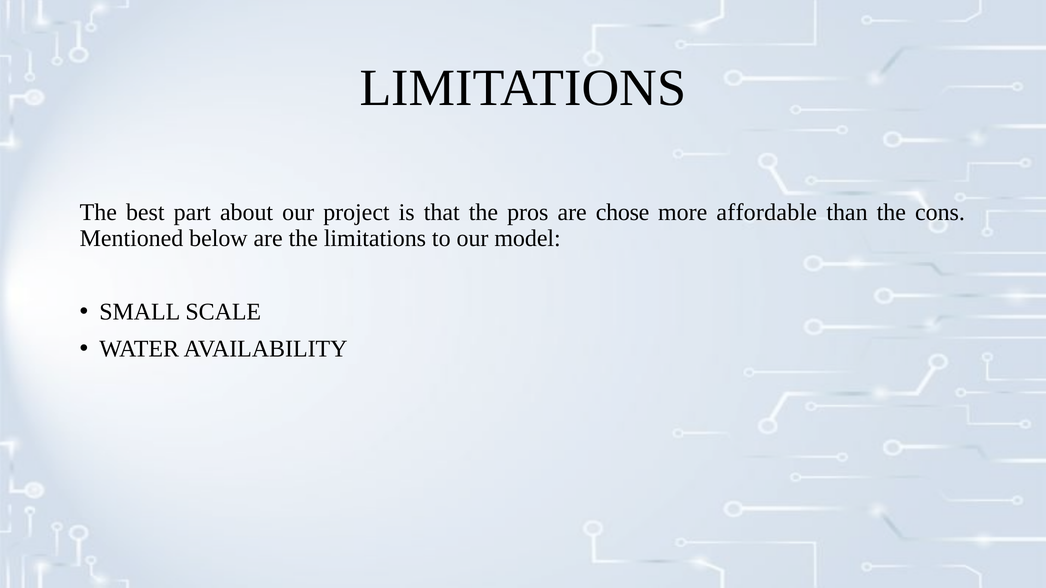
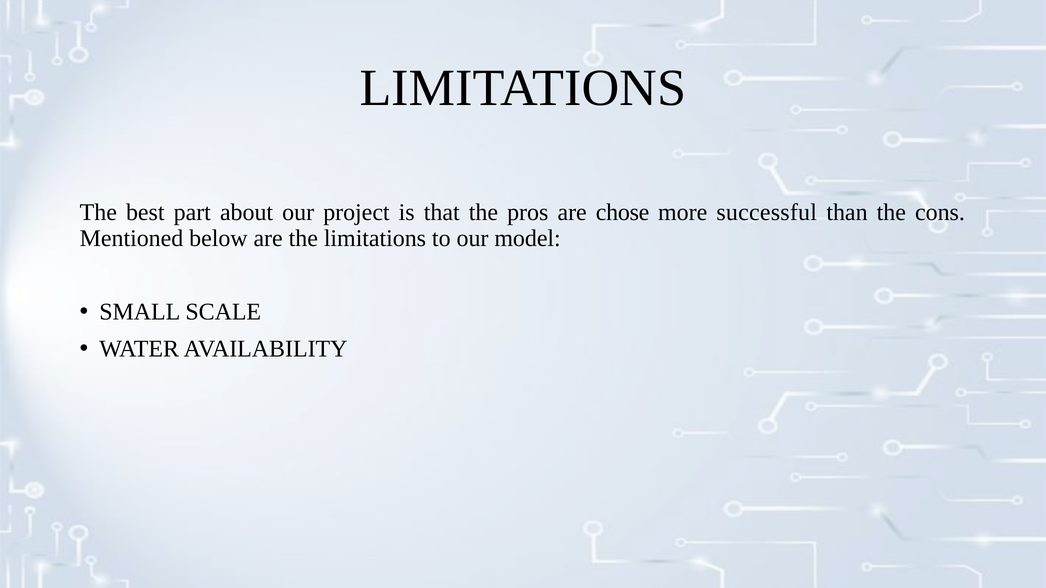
affordable: affordable -> successful (767, 213)
